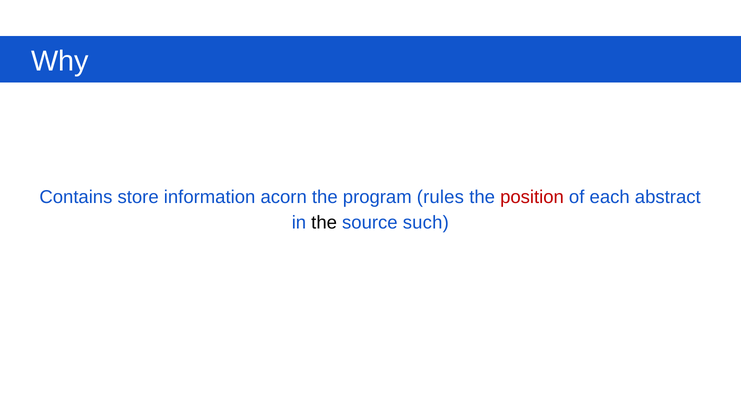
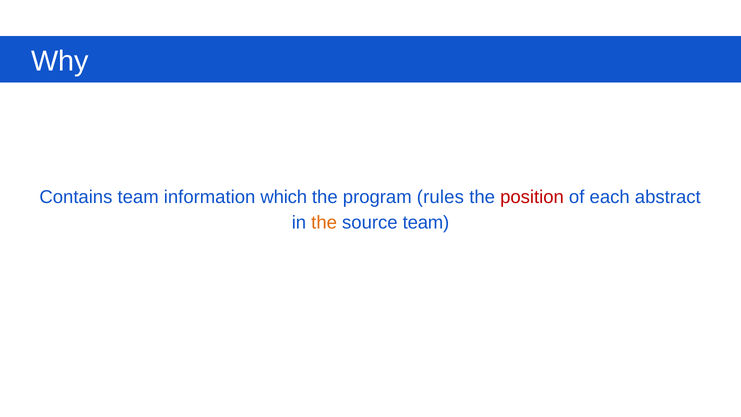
Contains store: store -> team (138, 197)
acorn: acorn -> which (284, 197)
the colour: black -> orange (324, 223)
source such: such -> team (426, 223)
